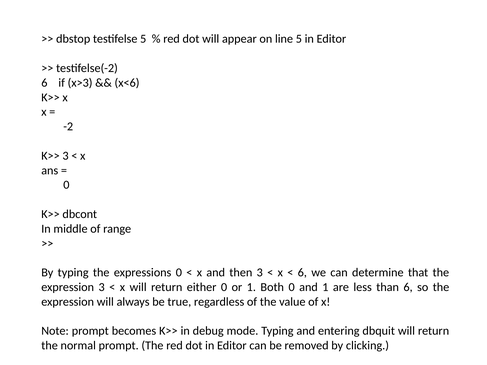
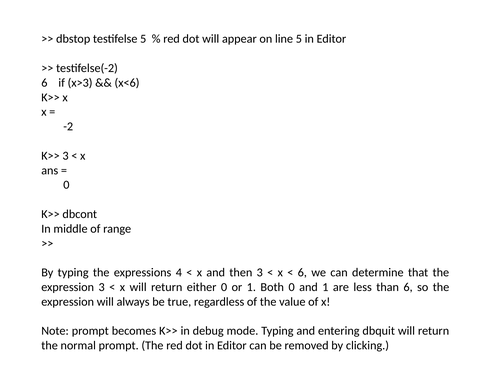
expressions 0: 0 -> 4 (179, 273)
